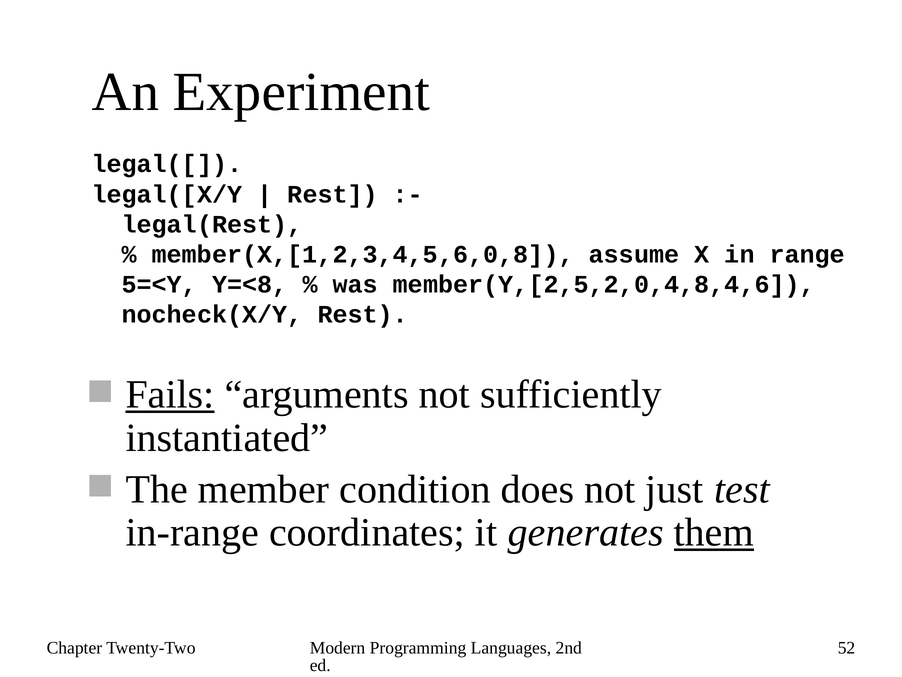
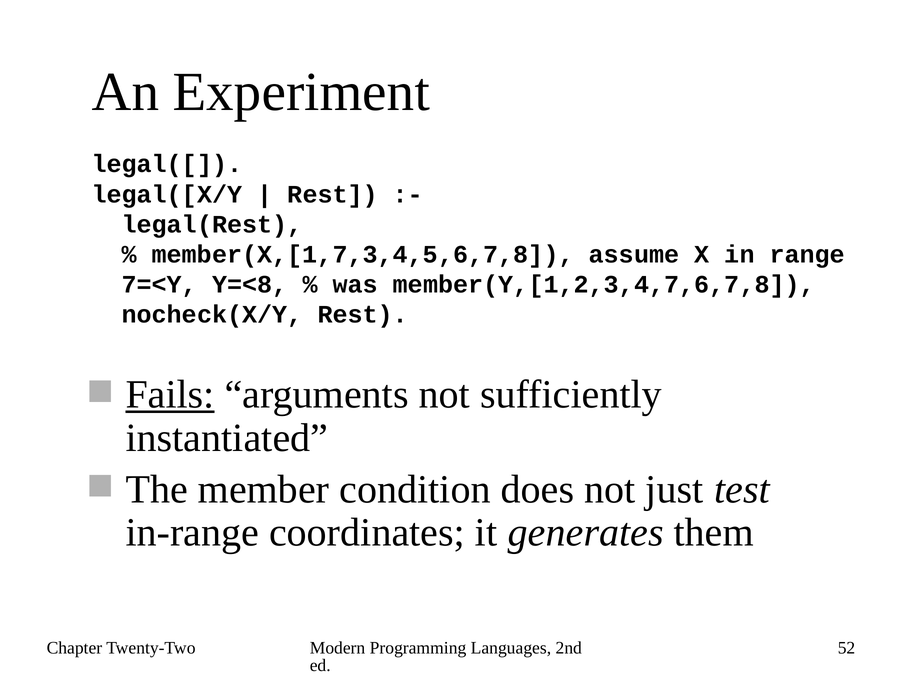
member(X,[1,2,3,4,5,6,0,8: member(X,[1,2,3,4,5,6,0,8 -> member(X,[1,7,3,4,5,6,7,8 (363, 254)
5=<Y: 5=<Y -> 7=<Y (159, 284)
member(Y,[2,5,2,0,4,8,4,6: member(Y,[2,5,2,0,4,8,4,6 -> member(Y,[1,2,3,4,7,6,7,8 (604, 284)
them underline: present -> none (714, 532)
